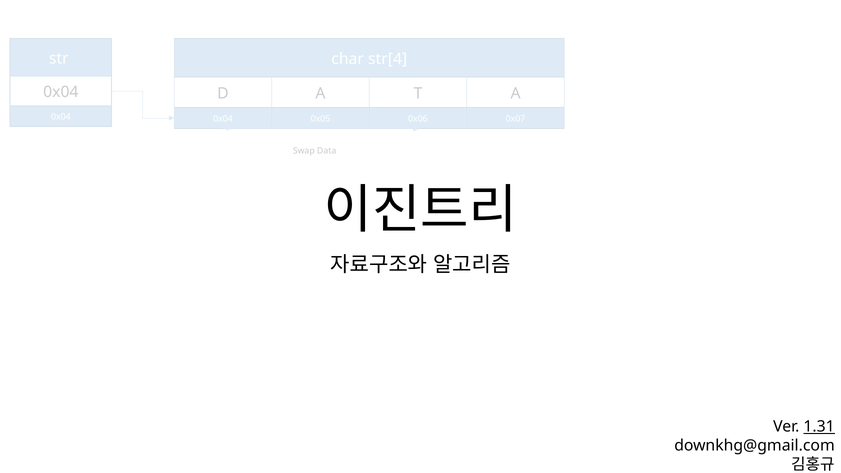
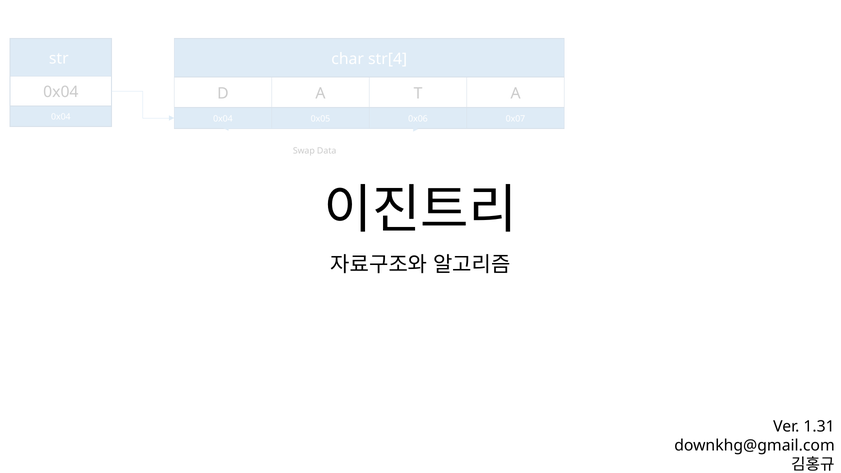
1.31 underline: present -> none (819, 427)
